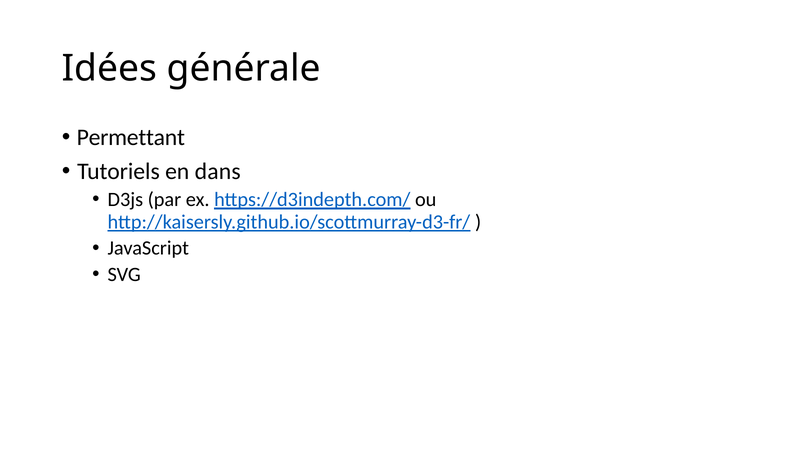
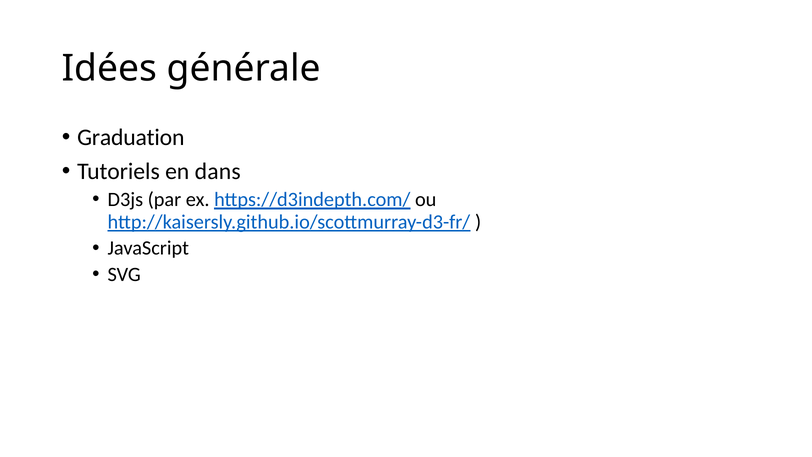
Permettant: Permettant -> Graduation (131, 137)
